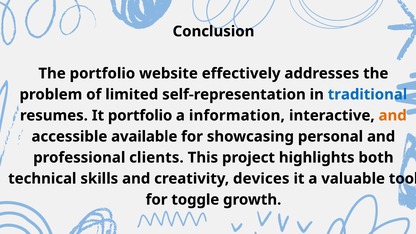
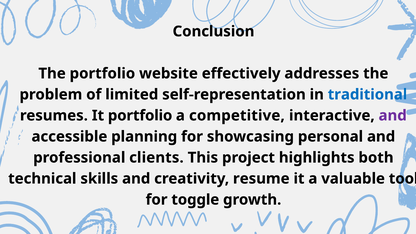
information: information -> competitive (237, 116)
and colour: orange -> purple (393, 116)
available: available -> planning (144, 137)
devices: devices -> resume (261, 179)
